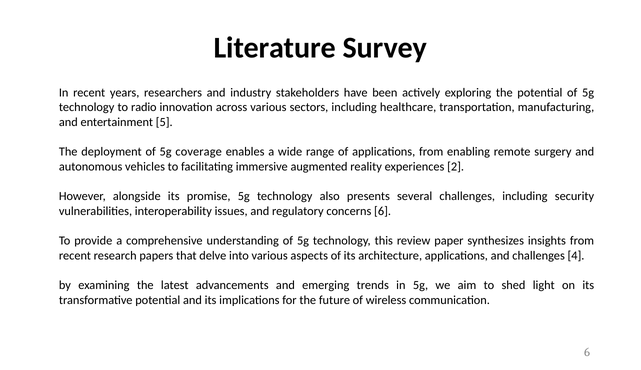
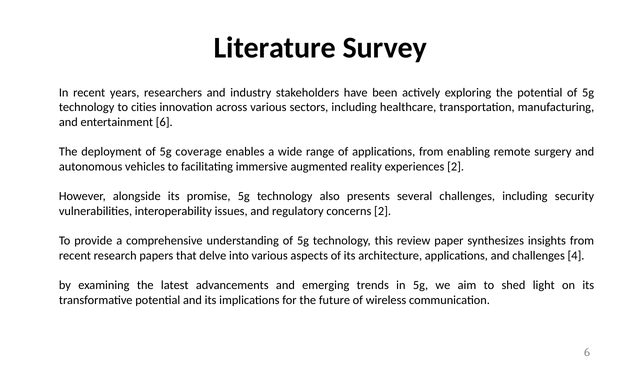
radio: radio -> cities (144, 107)
entertainment 5: 5 -> 6 (164, 122)
concerns 6: 6 -> 2 (383, 211)
